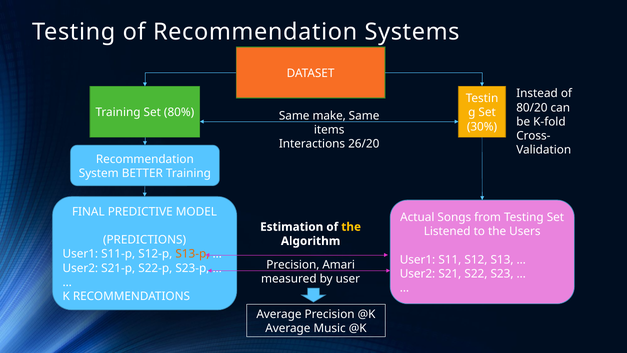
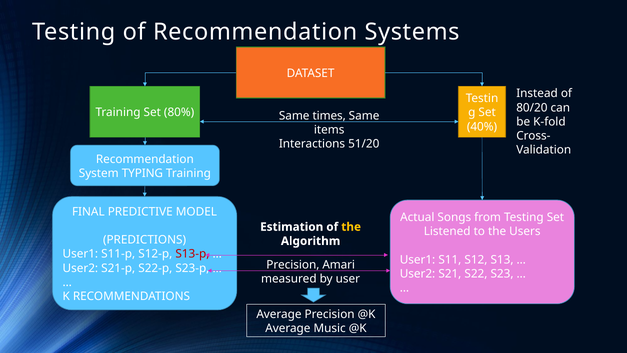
make: make -> times (329, 116)
30%: 30% -> 40% (482, 127)
26/20: 26/20 -> 51/20 (364, 144)
BETTER: BETTER -> TYPING (142, 173)
S13-p colour: orange -> red (192, 254)
